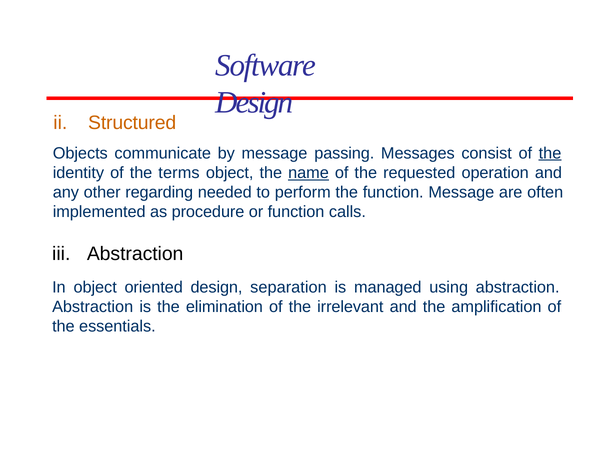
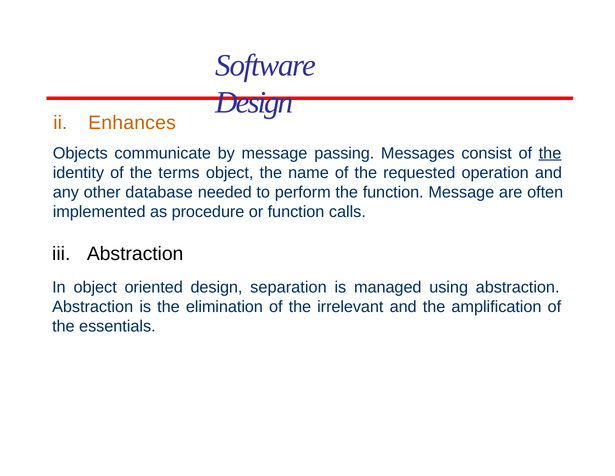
Structured: Structured -> Enhances (132, 122)
name underline: present -> none (308, 173)
regarding: regarding -> database (159, 192)
